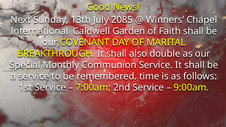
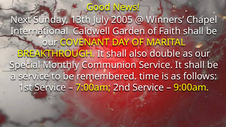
2085: 2085 -> 2005 (122, 20)
